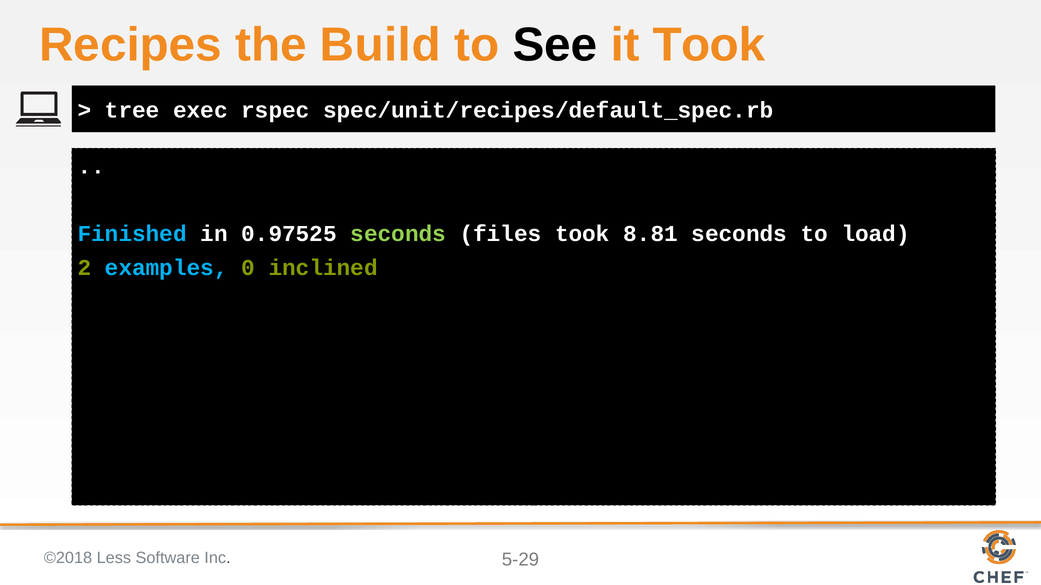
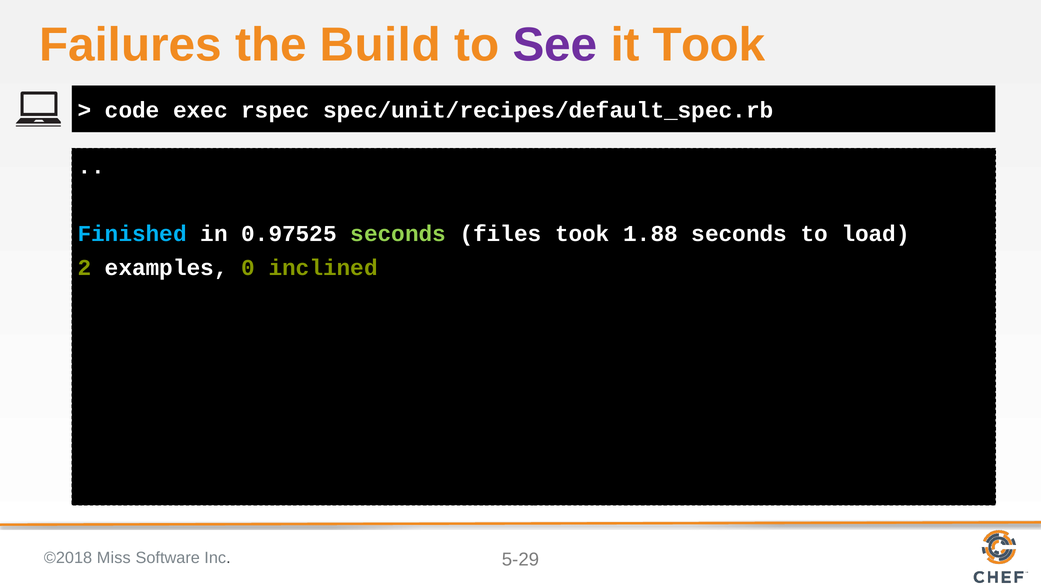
Recipes: Recipes -> Failures (131, 45)
See colour: black -> purple (555, 45)
tree: tree -> code (132, 111)
8.81: 8.81 -> 1.88 (651, 234)
examples colour: light blue -> white (166, 268)
Less: Less -> Miss (114, 558)
